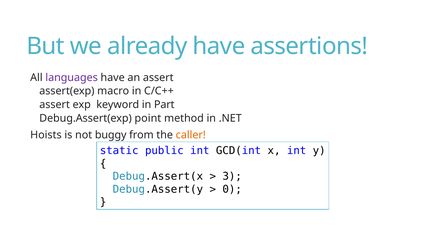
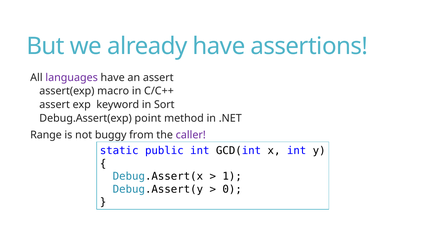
Part: Part -> Sort (164, 105)
Hoists: Hoists -> Range (46, 135)
caller colour: orange -> purple (191, 135)
3: 3 -> 1 (232, 177)
